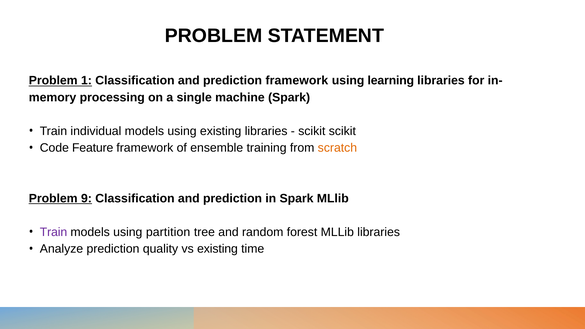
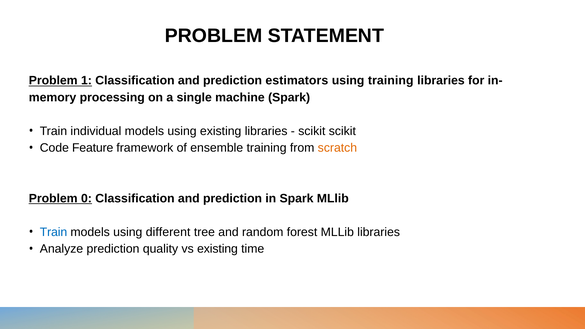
prediction framework: framework -> estimators (297, 81)
using learning: learning -> training (391, 81)
9: 9 -> 0 (86, 198)
Train colour: purple -> blue (54, 232)
partition: partition -> different (168, 232)
